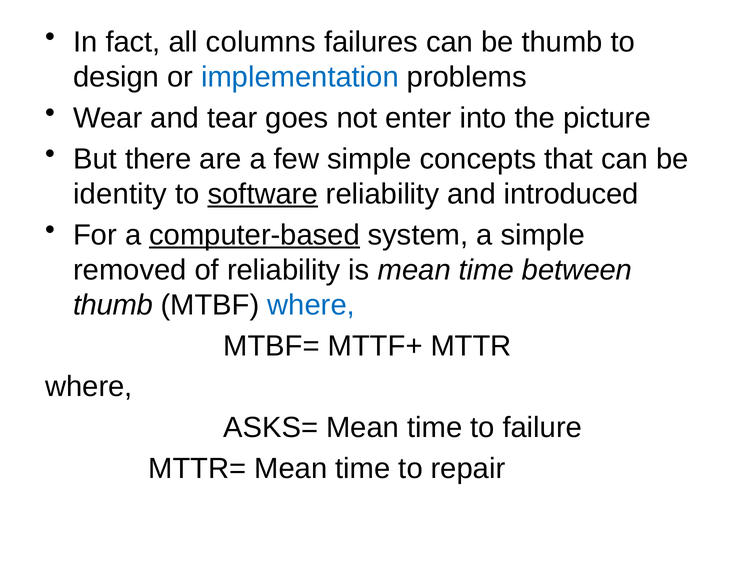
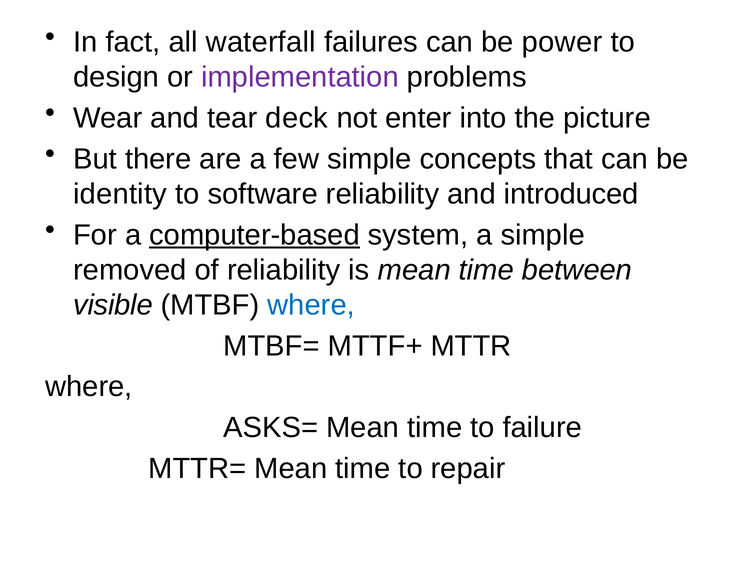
columns: columns -> waterfall (261, 42)
be thumb: thumb -> power (562, 42)
implementation colour: blue -> purple (300, 77)
goes: goes -> deck (297, 118)
software underline: present -> none (263, 194)
thumb: thumb -> visible (113, 305)
